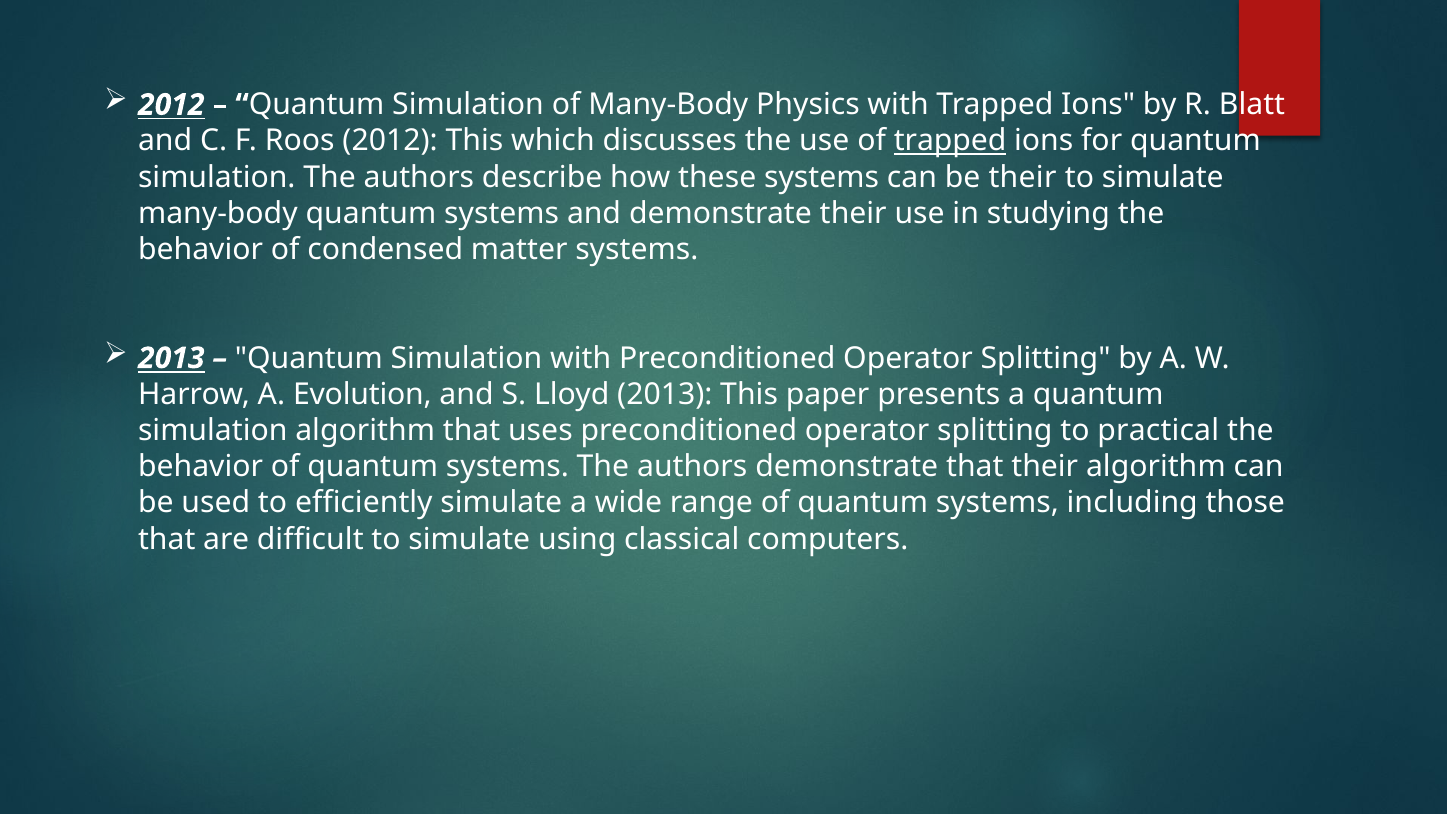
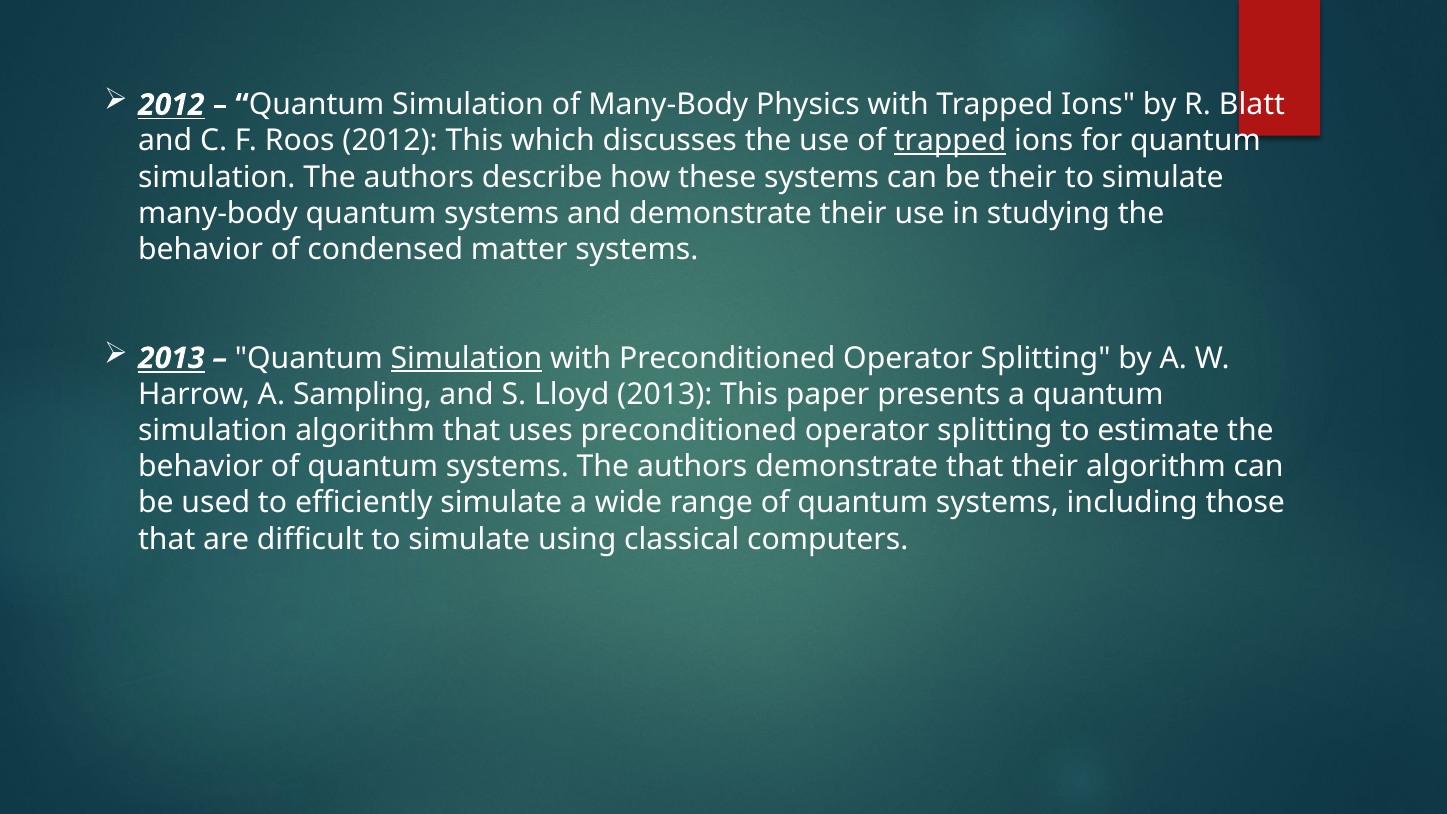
Simulation underline: none -> present (466, 358)
Evolution: Evolution -> Sampling (362, 394)
practical: practical -> estimate (1158, 431)
